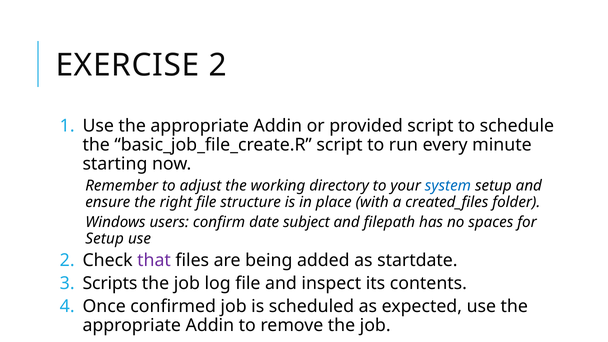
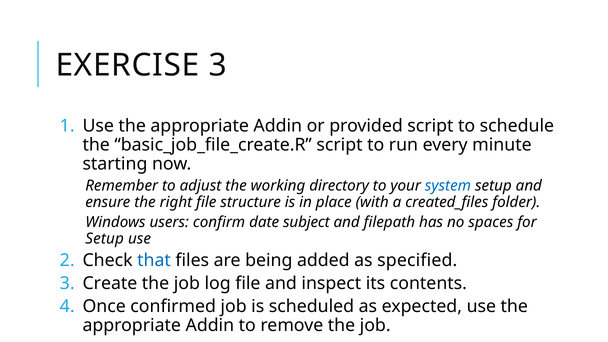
EXERCISE 2: 2 -> 3 (218, 65)
that colour: purple -> blue (154, 260)
startdate: startdate -> specified (417, 260)
Scripts: Scripts -> Create (110, 283)
